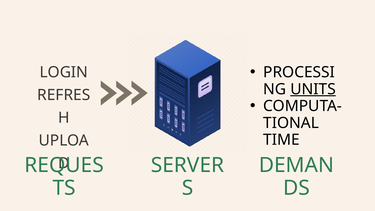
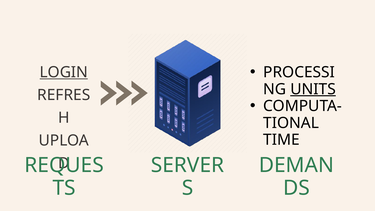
LOGIN underline: none -> present (64, 72)
